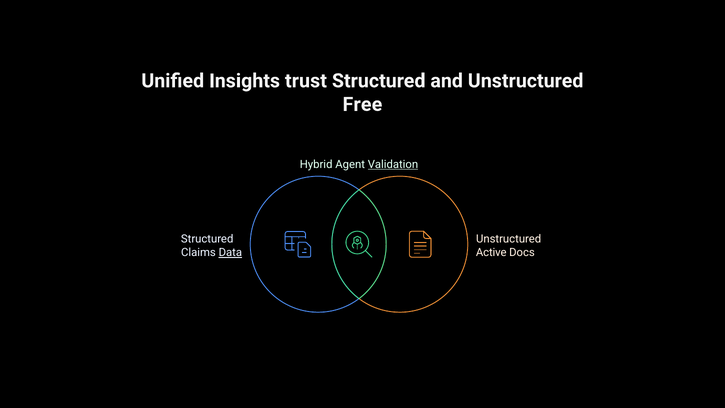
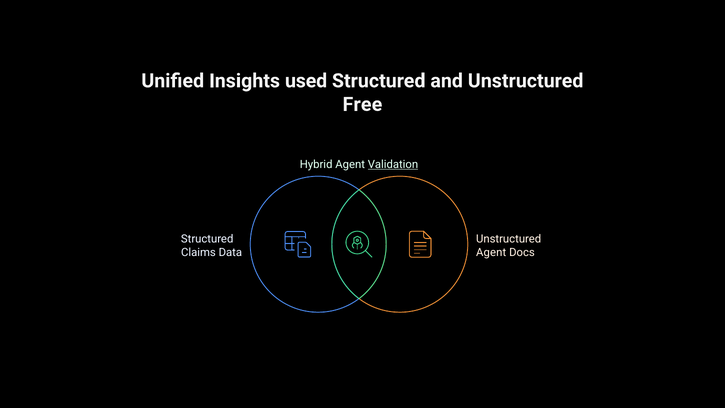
trust: trust -> used (306, 81)
Data underline: present -> none (230, 253)
Active: Active -> Agent (491, 253)
